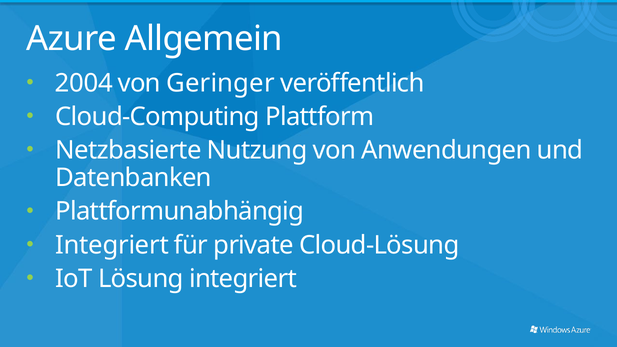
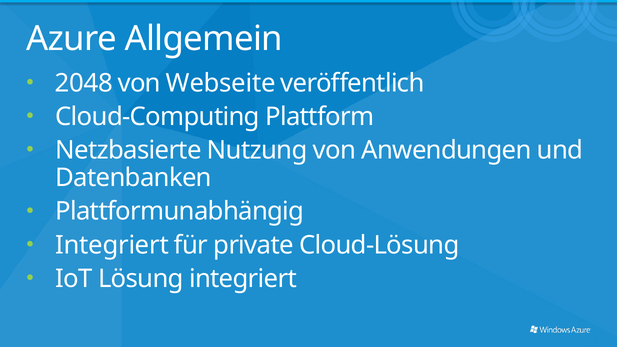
2004: 2004 -> 2048 (84, 83)
Geringer: Geringer -> Webseite (221, 83)
